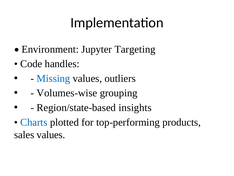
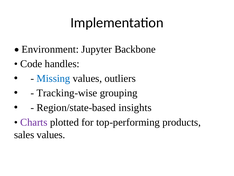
Targeting: Targeting -> Backbone (135, 49)
Volumes-wise: Volumes-wise -> Tracking-wise (67, 93)
Charts colour: blue -> purple (34, 122)
